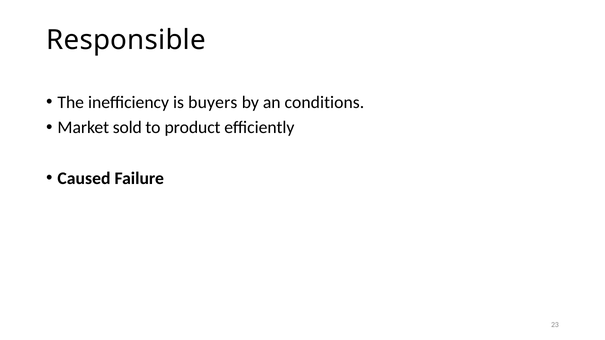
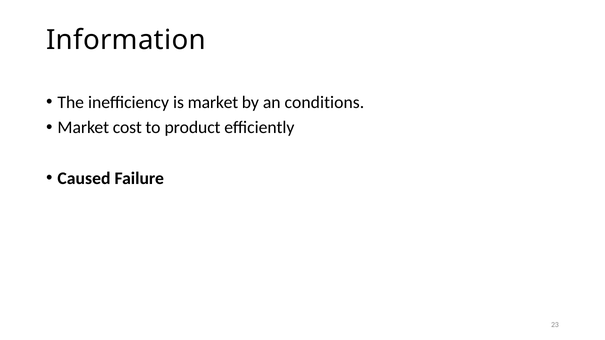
Responsible: Responsible -> Information (126, 40)
is buyers: buyers -> market (213, 102)
sold: sold -> cost (127, 128)
